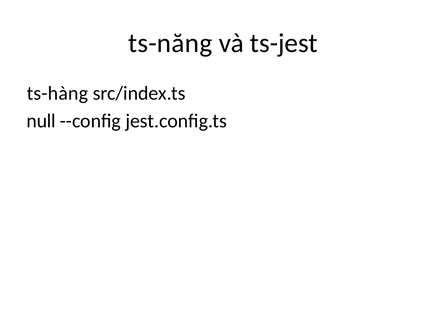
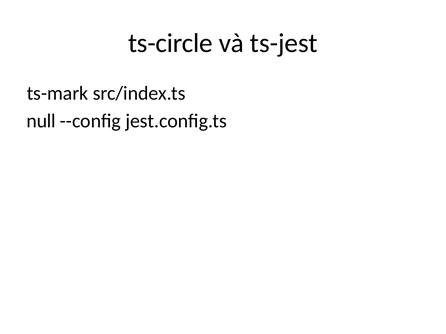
ts-năng: ts-năng -> ts-circle (170, 43)
ts-hàng: ts-hàng -> ts-mark (57, 94)
